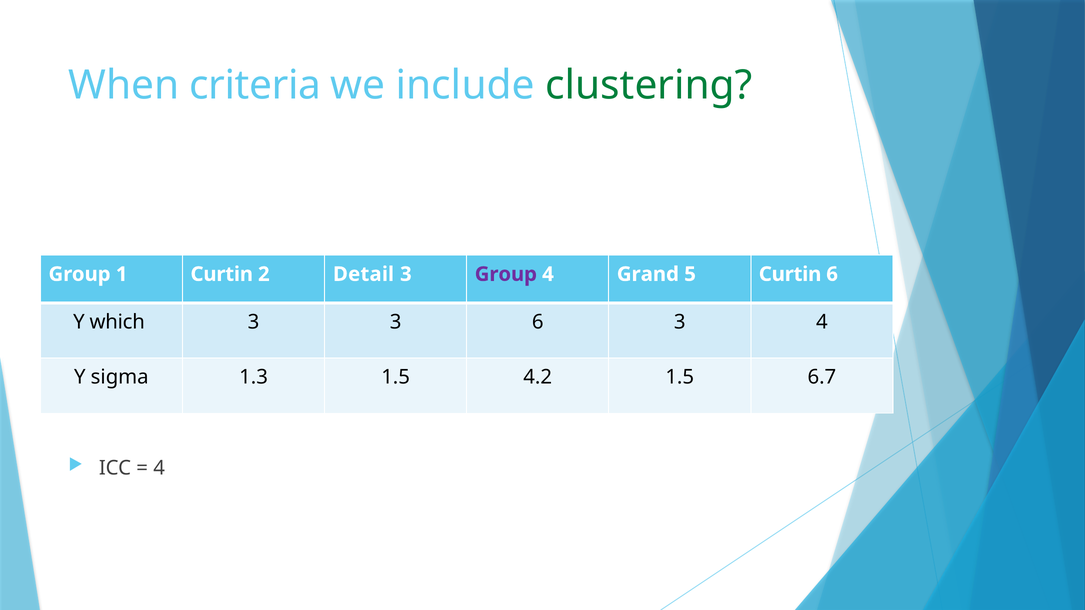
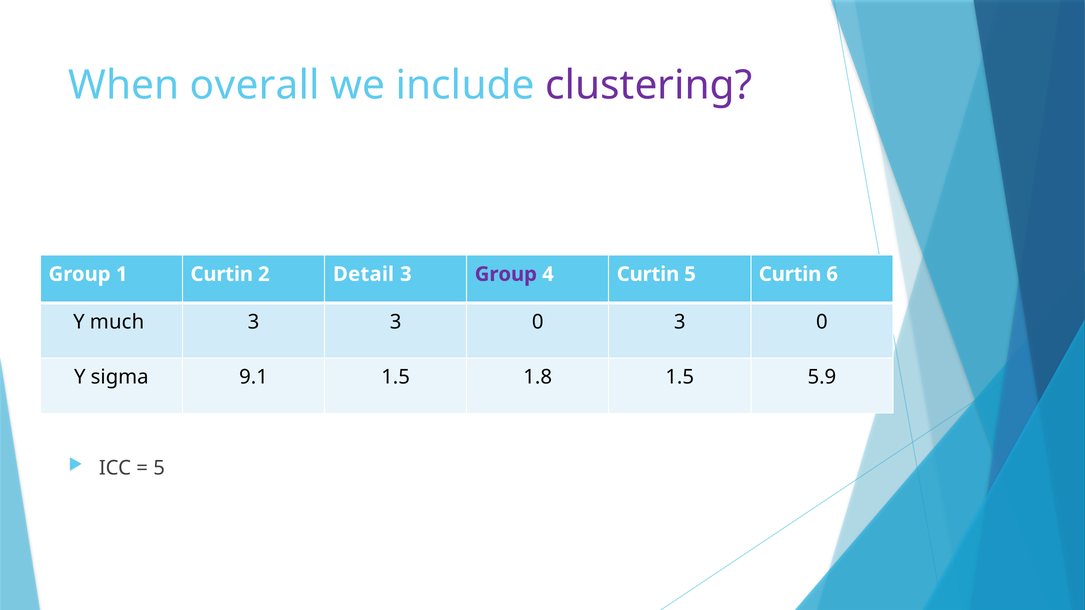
criteria: criteria -> overall (255, 86)
clustering colour: green -> purple (649, 86)
4 Grand: Grand -> Curtin (648, 274)
which: which -> much (117, 322)
3 3 6: 6 -> 0 (538, 322)
4: 4 -> 0 (822, 322)
1.3: 1.3 -> 9.1 (254, 377)
4.2: 4.2 -> 1.8 (538, 377)
6.7: 6.7 -> 5.9 (822, 377)
4: 4 -> 5 (159, 468)
